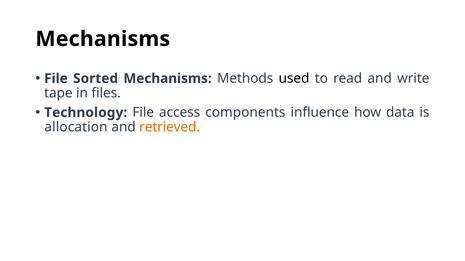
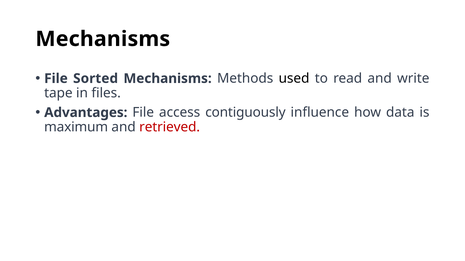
Technology: Technology -> Advantages (86, 113)
components: components -> contiguously (245, 113)
allocation: allocation -> maximum (76, 127)
retrieved colour: orange -> red (170, 127)
